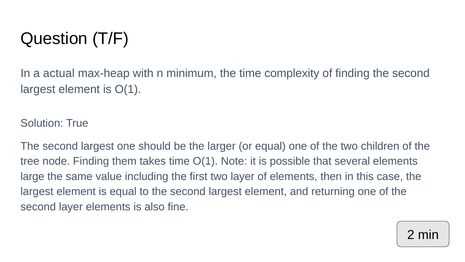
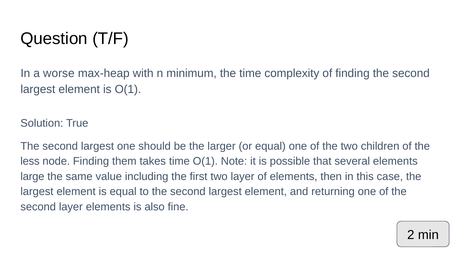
actual: actual -> worse (59, 73)
tree: tree -> less (30, 161)
